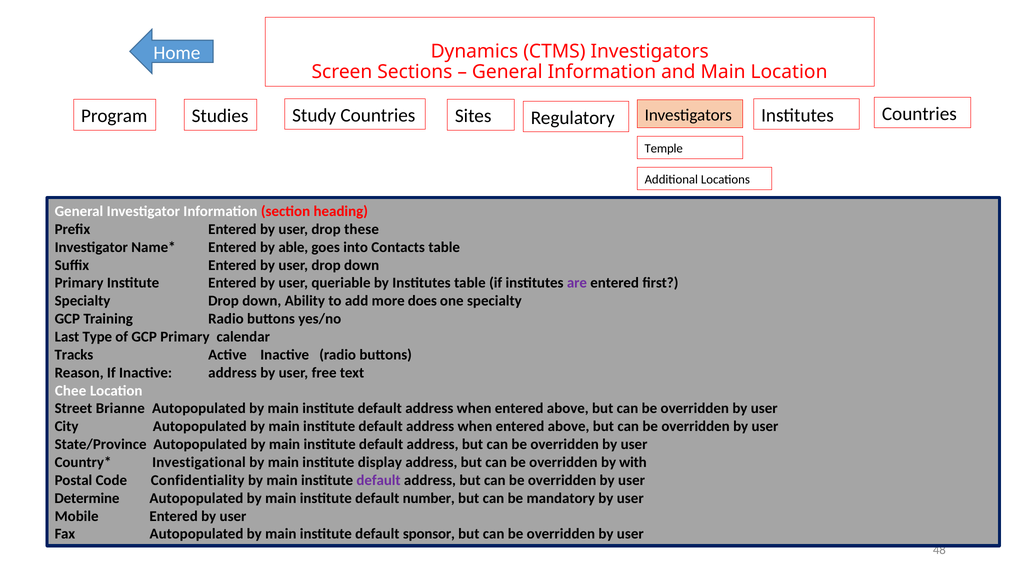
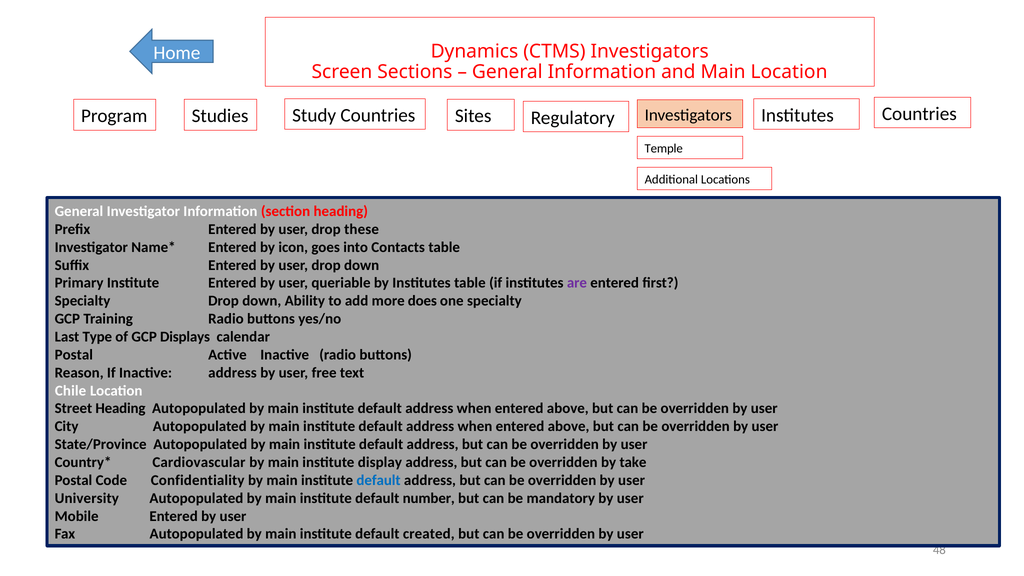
able: able -> icon (293, 247)
GCP Primary: Primary -> Displays (185, 337)
Tracks: Tracks -> Postal (74, 355)
Chee: Chee -> Chile (71, 391)
Street Brianne: Brianne -> Heading (120, 409)
Investigational: Investigational -> Cardiovascular (199, 462)
with: with -> take (633, 462)
default colour: purple -> blue (379, 480)
Determine: Determine -> University (87, 498)
sponsor: sponsor -> created (429, 534)
